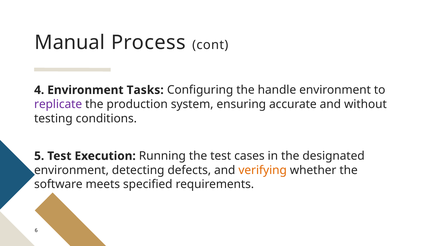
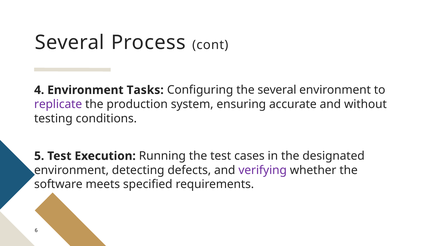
Manual: Manual -> Several (70, 42)
the handle: handle -> several (277, 90)
verifying colour: orange -> purple (263, 170)
